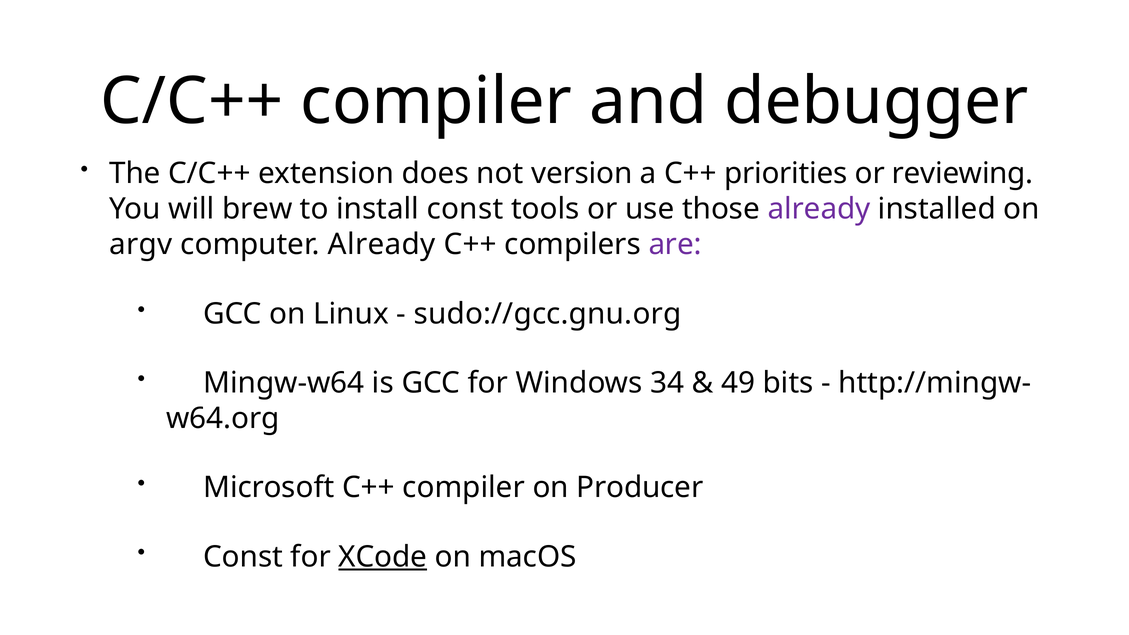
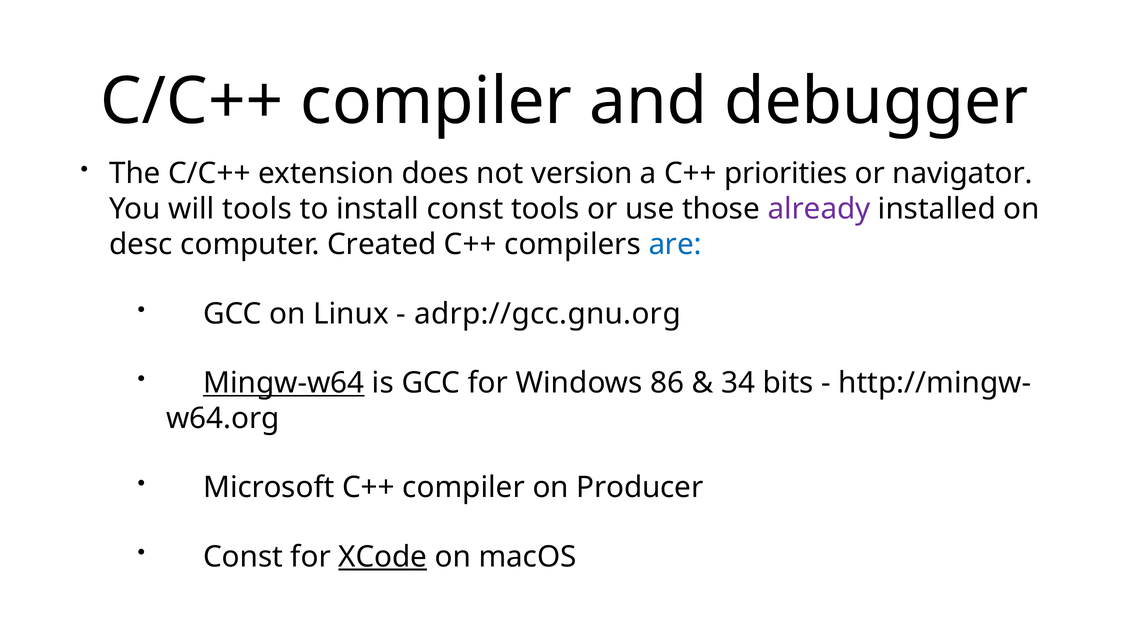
reviewing: reviewing -> navigator (963, 174)
will brew: brew -> tools (257, 209)
argv: argv -> desc (141, 245)
computer Already: Already -> Created (382, 245)
are colour: purple -> blue (675, 245)
sudo://gcc.gnu.org: sudo://gcc.gnu.org -> adrp://gcc.gnu.org (547, 314)
Mingw-w64 underline: none -> present (284, 383)
34: 34 -> 86 (667, 383)
49: 49 -> 34 (738, 383)
